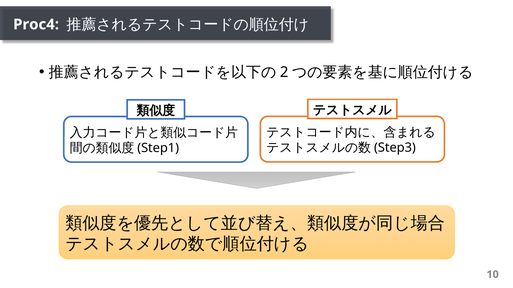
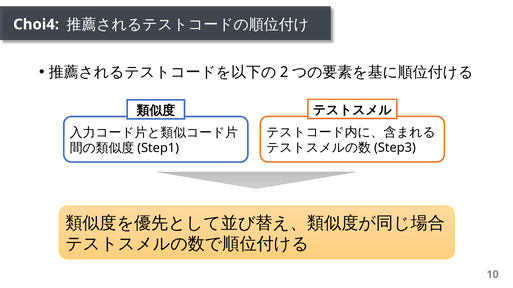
Proc4: Proc4 -> Choi4 (36, 24)
